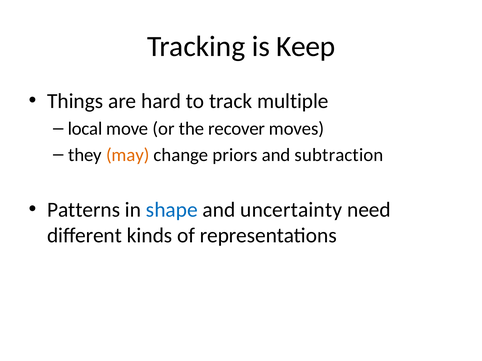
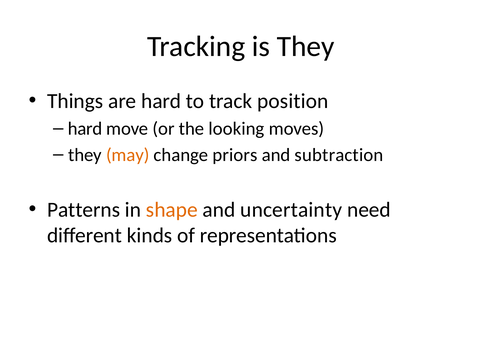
is Keep: Keep -> They (306, 47)
multiple: multiple -> position (293, 101)
local: local -> hard (85, 129)
recover: recover -> looking (236, 129)
shape colour: blue -> orange (172, 210)
